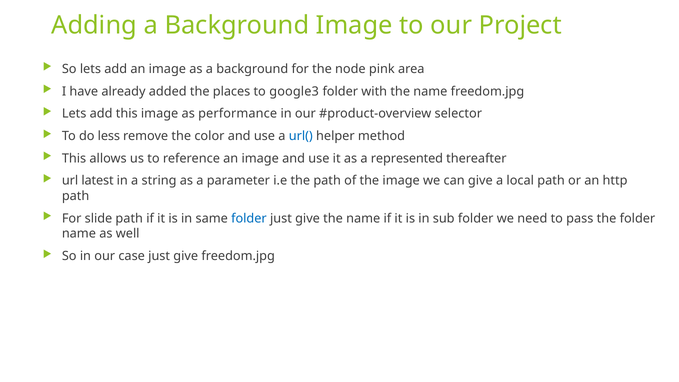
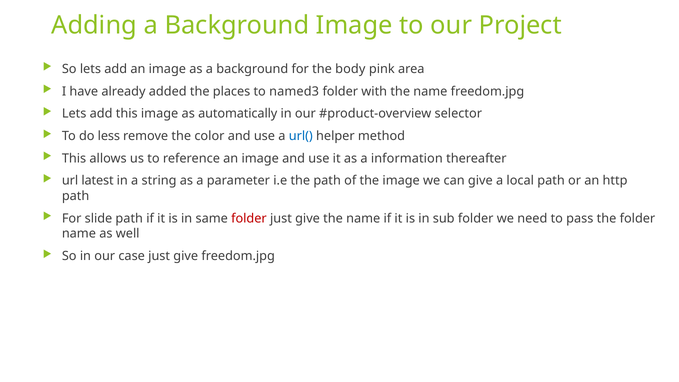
node: node -> body (350, 69)
google3: google3 -> named3 (294, 91)
performance: performance -> automatically (238, 114)
represented: represented -> information (407, 158)
folder colour: blue -> red (249, 218)
